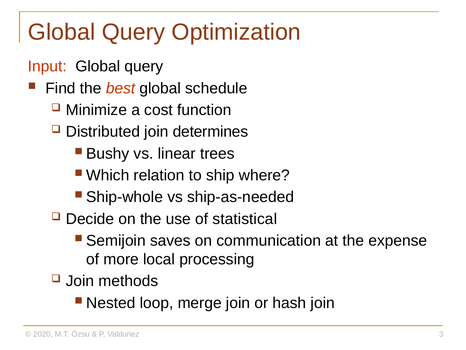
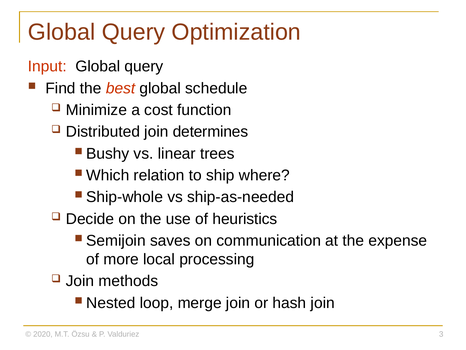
statistical: statistical -> heuristics (245, 219)
